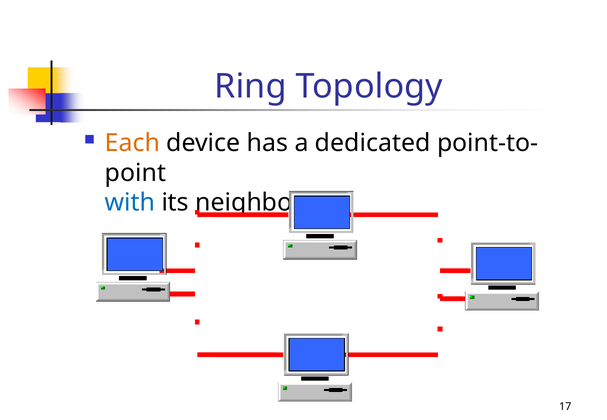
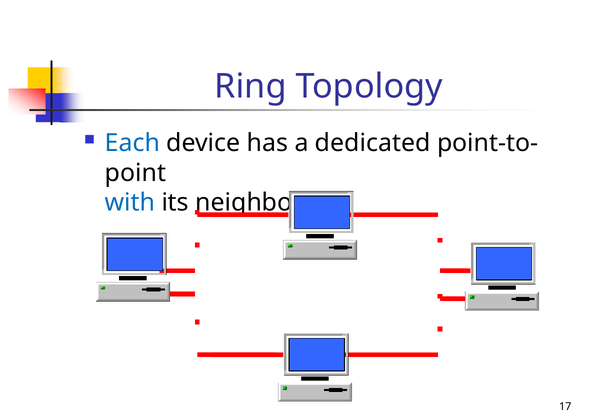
Each colour: orange -> blue (132, 143)
